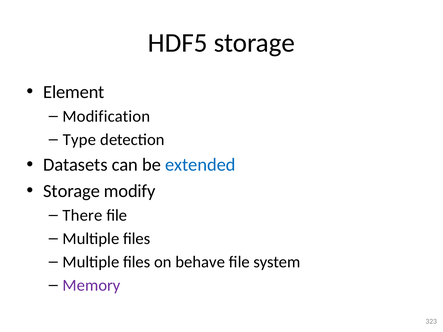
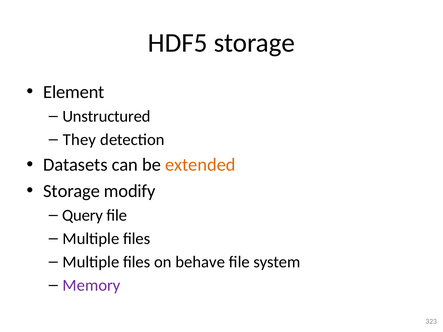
Modification: Modification -> Unstructured (107, 116)
Type: Type -> They (79, 140)
extended colour: blue -> orange (200, 165)
There: There -> Query (83, 215)
